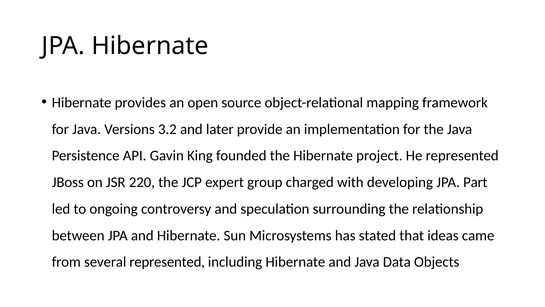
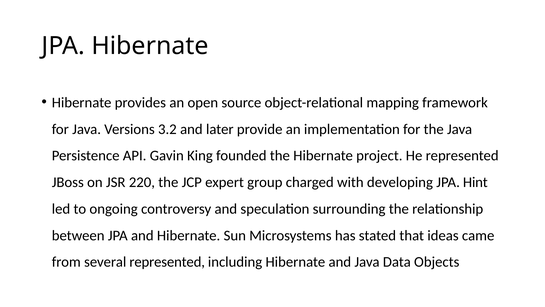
Part: Part -> Hint (475, 182)
